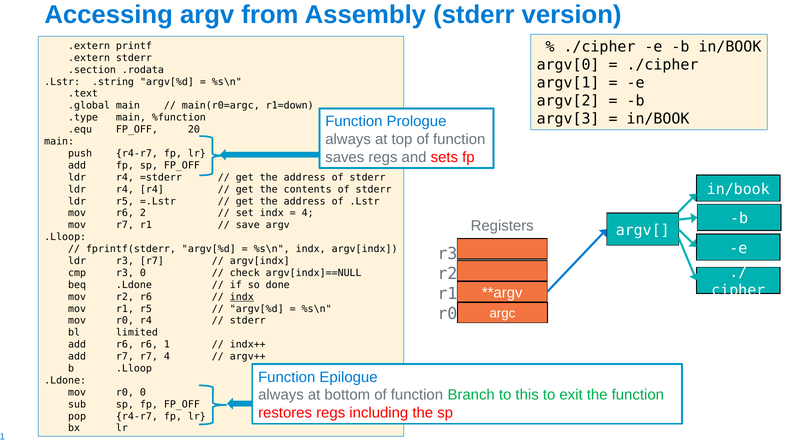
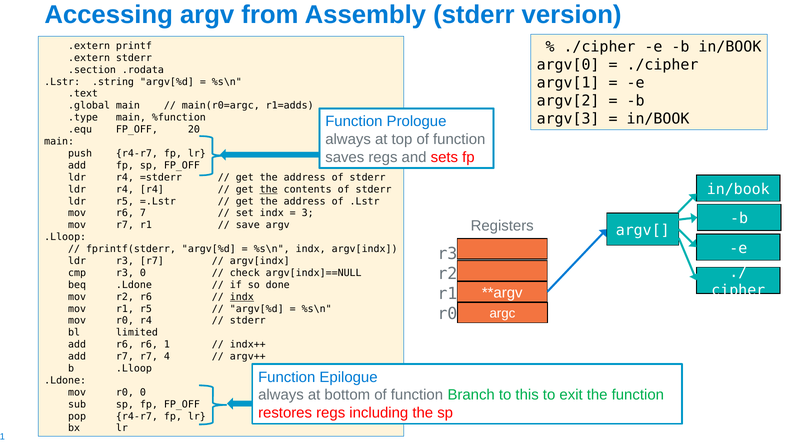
r1=down: r1=down -> r1=adds (290, 106)
the underline: none -> present (269, 189)
2: 2 -> 7 (143, 213)
4: 4 -> 3 (308, 213)
